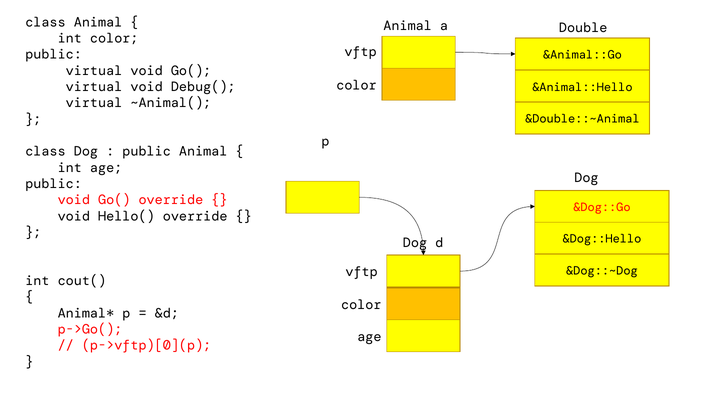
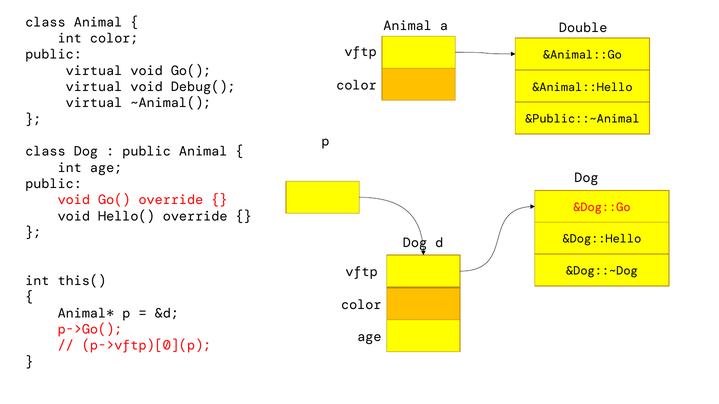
&Double::~Animal: &Double::~Animal -> &Public::~Animal (582, 119)
cout(: cout( -> this( (82, 281)
